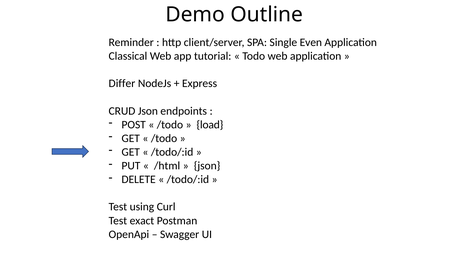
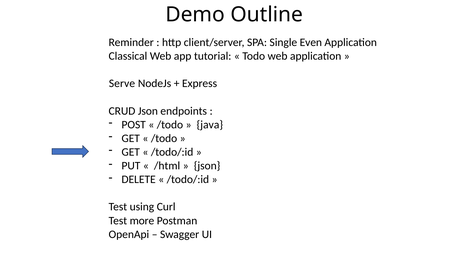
Differ: Differ -> Serve (122, 84)
load: load -> java (210, 125)
exact: exact -> more (142, 221)
